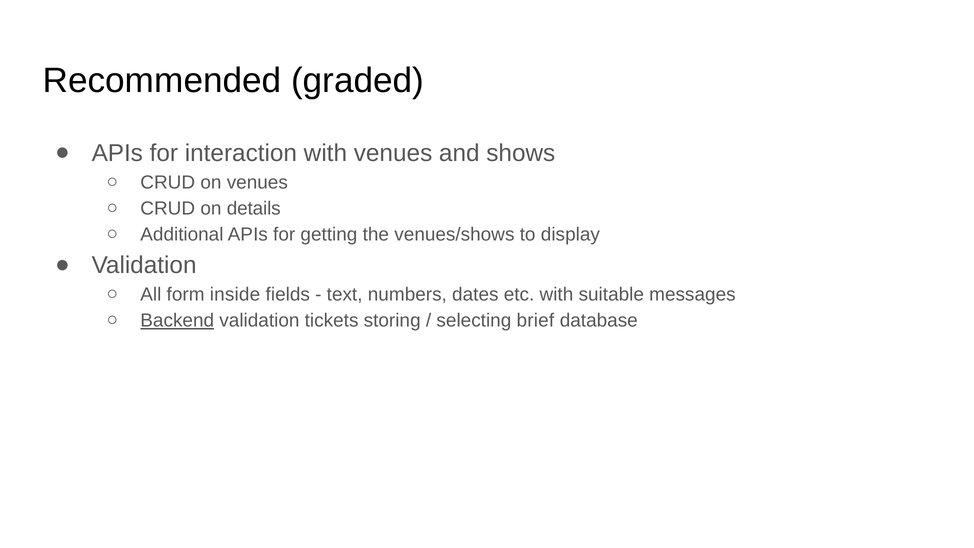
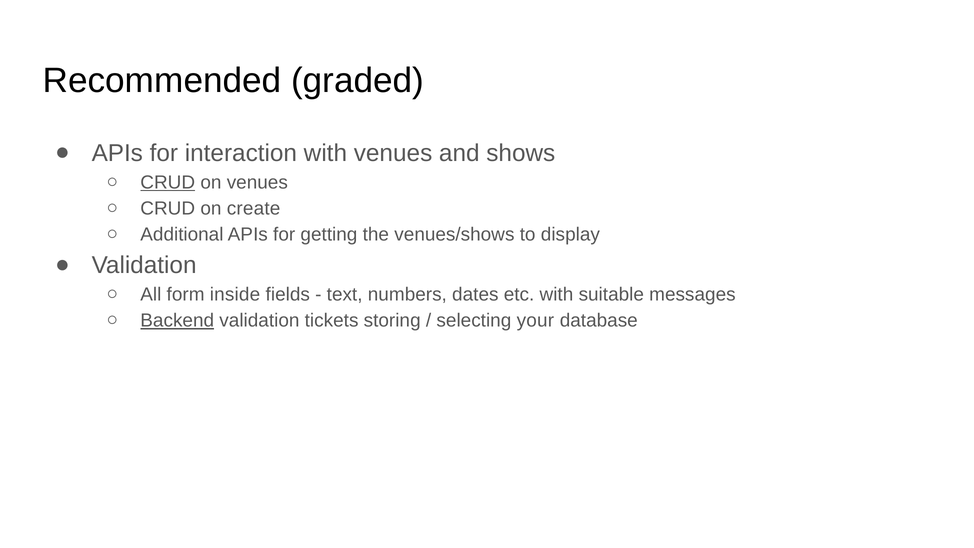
CRUD underline: none -> present (168, 182)
details: details -> create (254, 208)
brief: brief -> your (535, 321)
